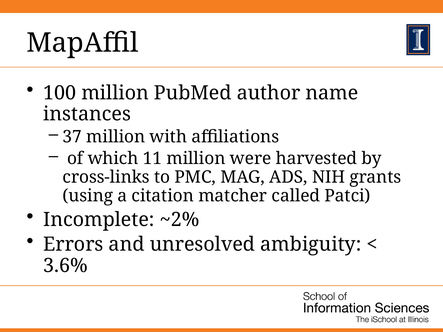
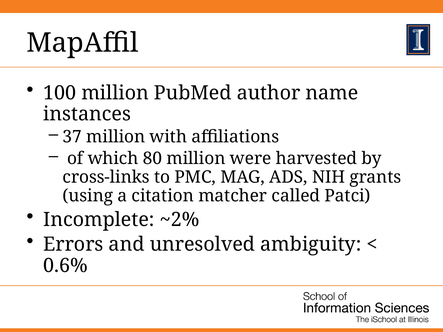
11: 11 -> 80 (152, 159)
3.6%: 3.6% -> 0.6% (65, 266)
